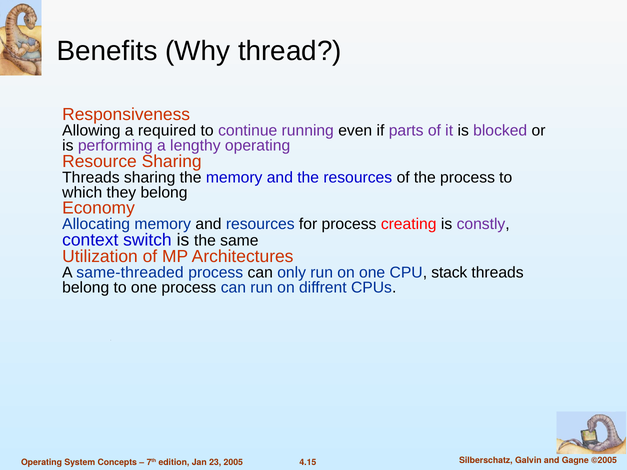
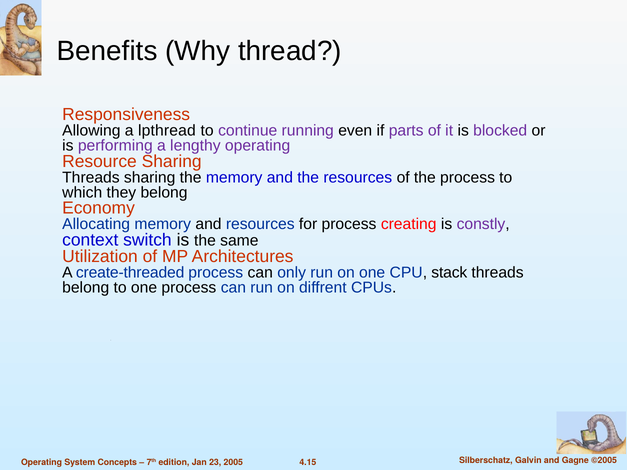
required: required -> lpthread (167, 131)
same-threaded: same-threaded -> create-threaded (130, 273)
